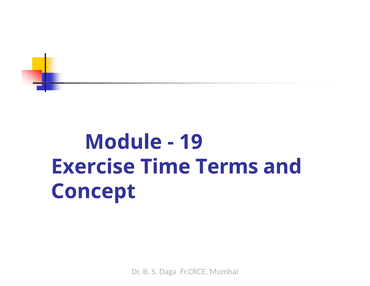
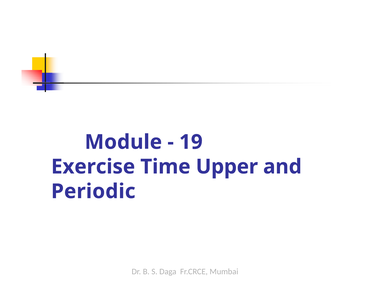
Terms: Terms -> Upper (227, 167)
Concept: Concept -> Periodic (93, 191)
